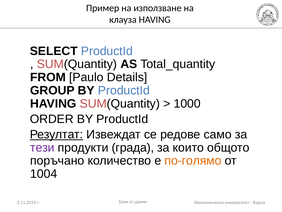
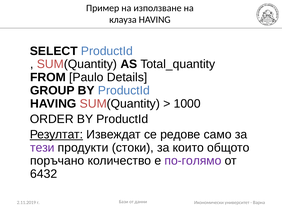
града: града -> стоки (133, 147)
по-голямо colour: orange -> purple (193, 160)
1004: 1004 -> 6432 (44, 174)
